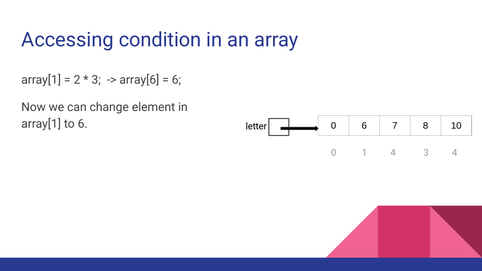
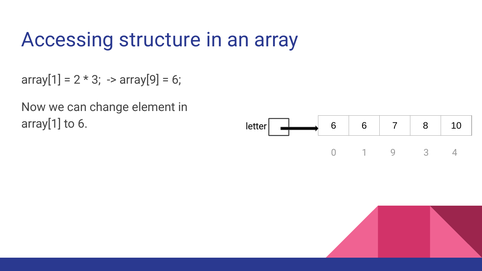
condition: condition -> structure (160, 40)
array[6: array[6 -> array[9 (139, 80)
to 6 0: 0 -> 6 (334, 126)
1 4: 4 -> 9 (393, 153)
